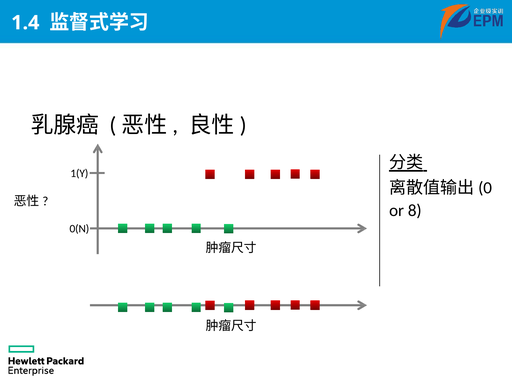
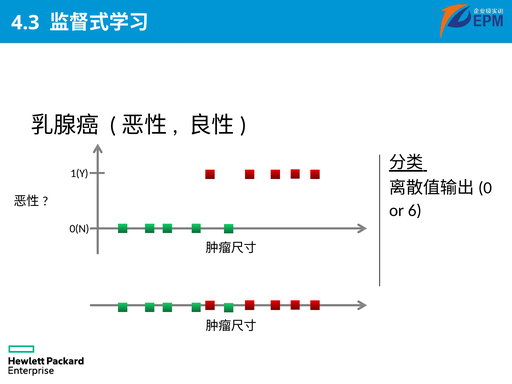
1.4: 1.4 -> 4.3 (25, 23)
8: 8 -> 6 (415, 210)
